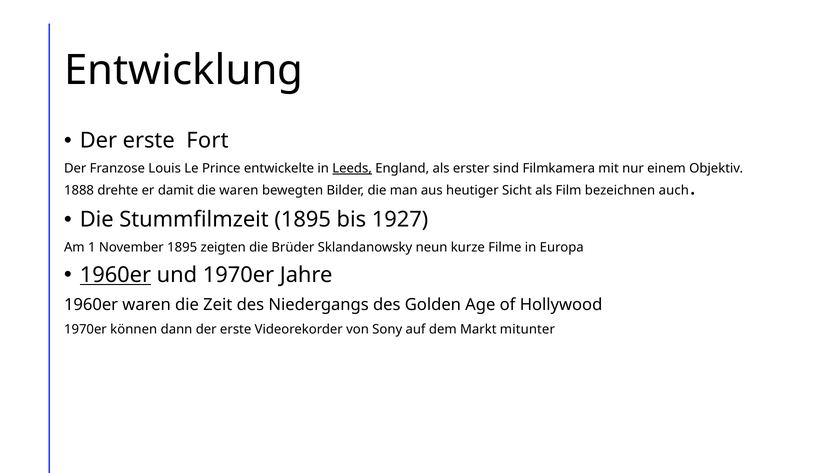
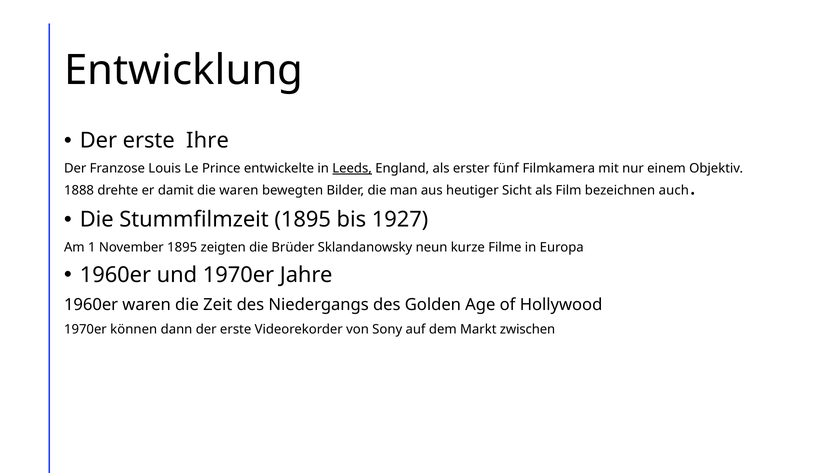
Fort: Fort -> Ihre (207, 141)
sind: sind -> fünf (506, 168)
1960er underline: present -> none (115, 275)
mitunter: mitunter -> zwischen (528, 329)
